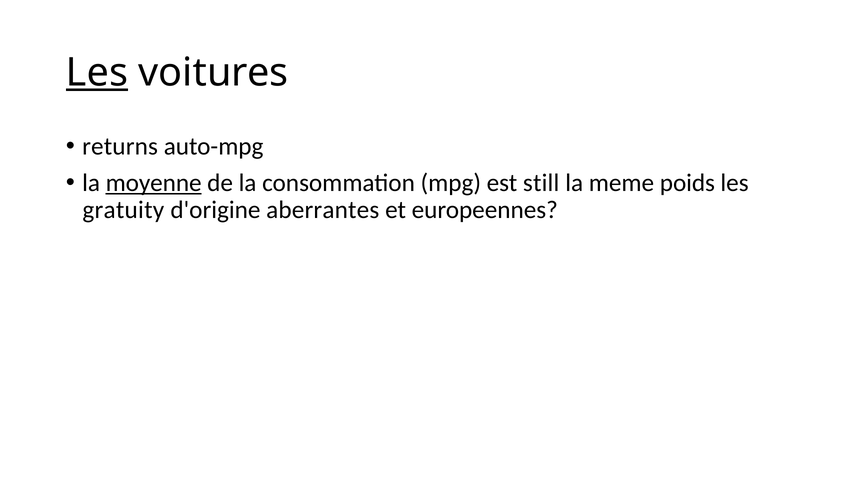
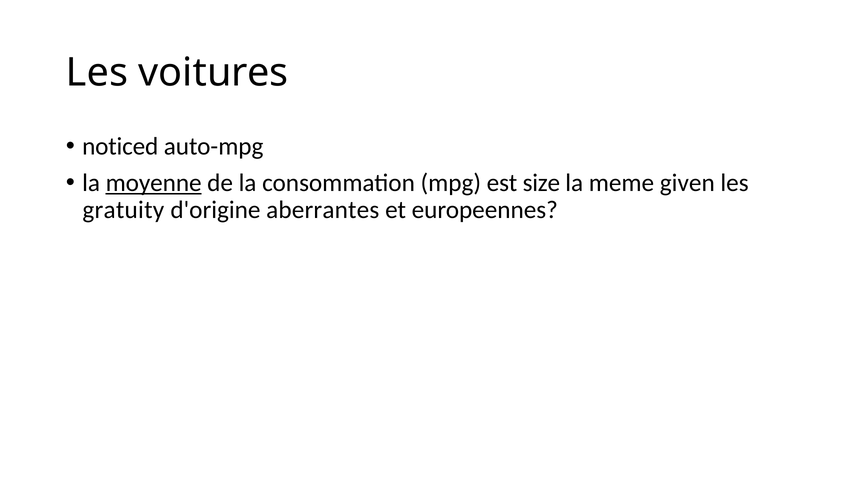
Les underline: present -> none (97, 73)
returns: returns -> noticed (120, 146)
still: still -> size (541, 183)
poids: poids -> given (687, 183)
